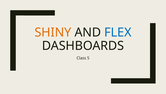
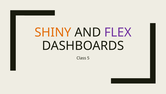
FLEX colour: blue -> purple (118, 32)
